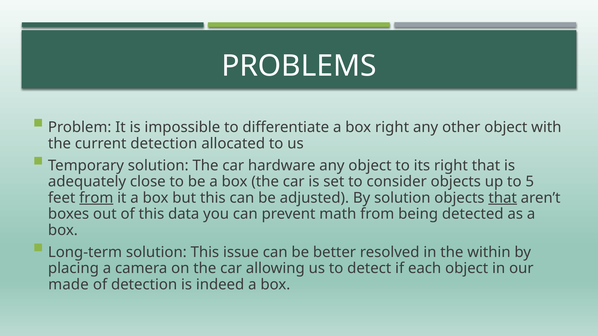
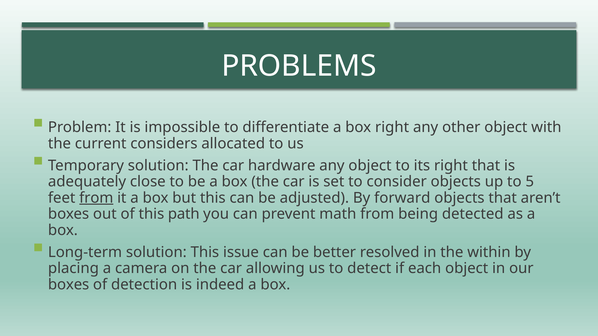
current detection: detection -> considers (164, 144)
By solution: solution -> forward (402, 198)
that underline: present -> none (503, 198)
data: data -> path (184, 214)
made: made -> boxes (69, 285)
